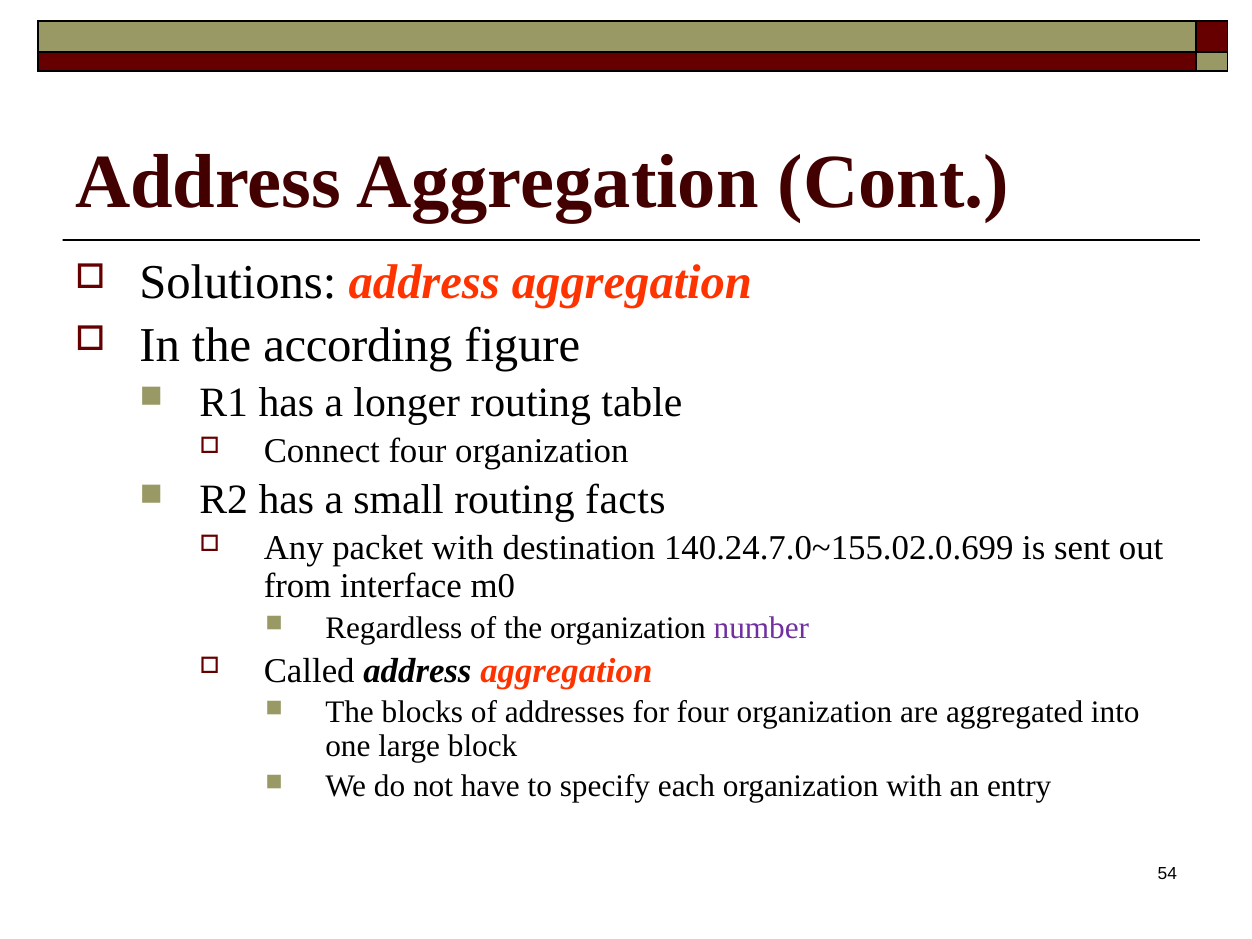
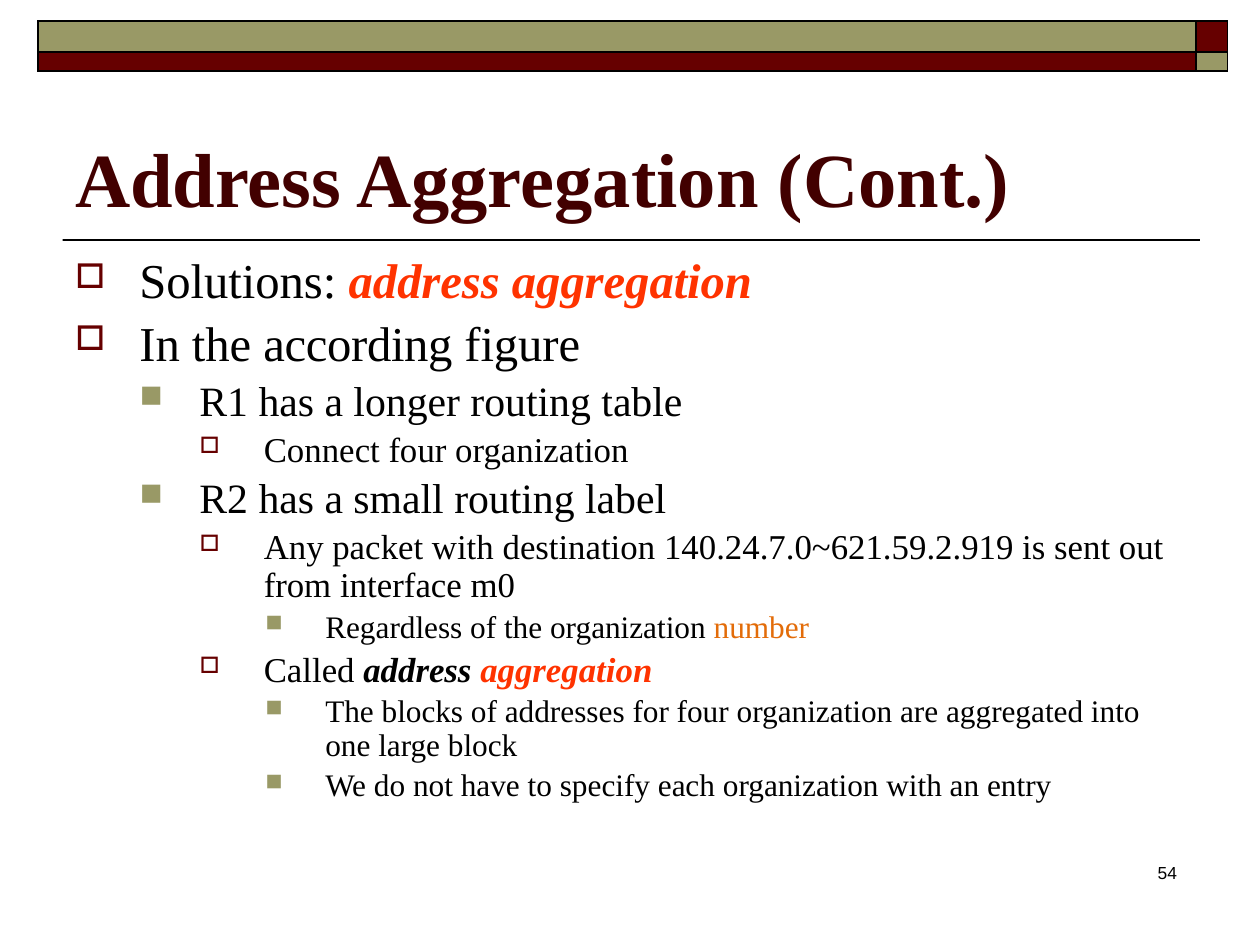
facts: facts -> label (626, 500)
140.24.7.0~155.02.0.699: 140.24.7.0~155.02.0.699 -> 140.24.7.0~621.59.2.919 (839, 548)
number colour: purple -> orange (761, 628)
